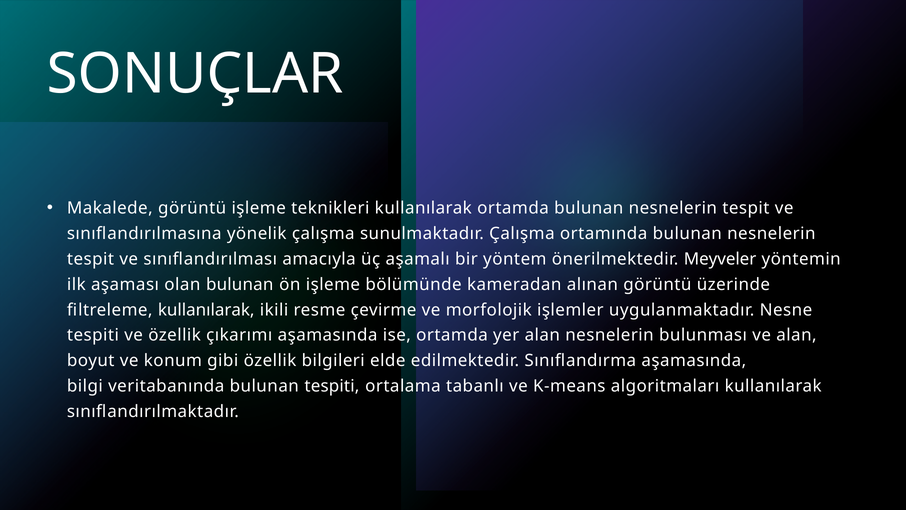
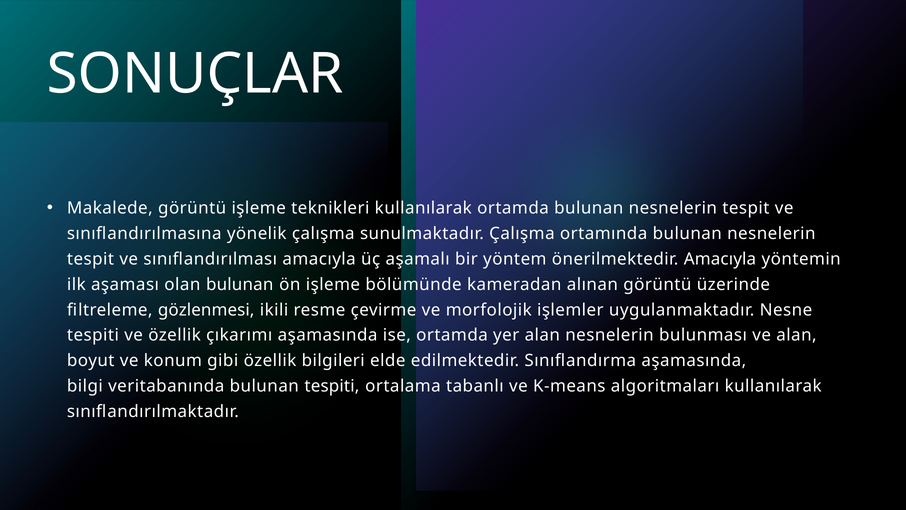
önerilmektedir Meyveler: Meyveler -> Amacıyla (720, 259)
filtreleme kullanılarak: kullanılarak -> gözlenmesi (206, 310)
